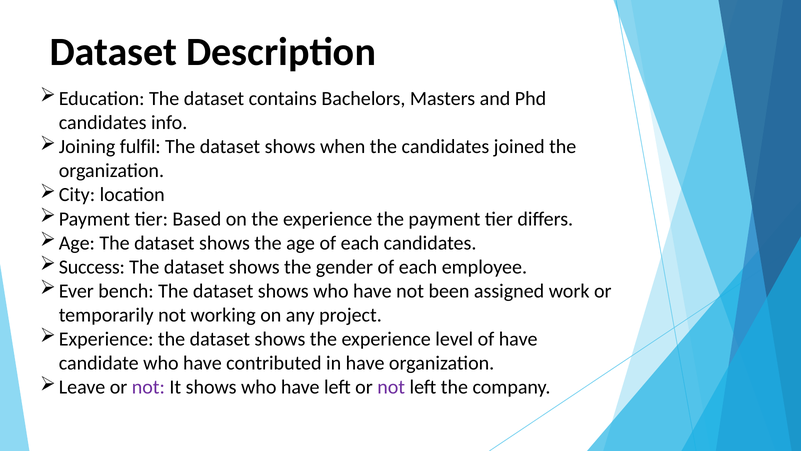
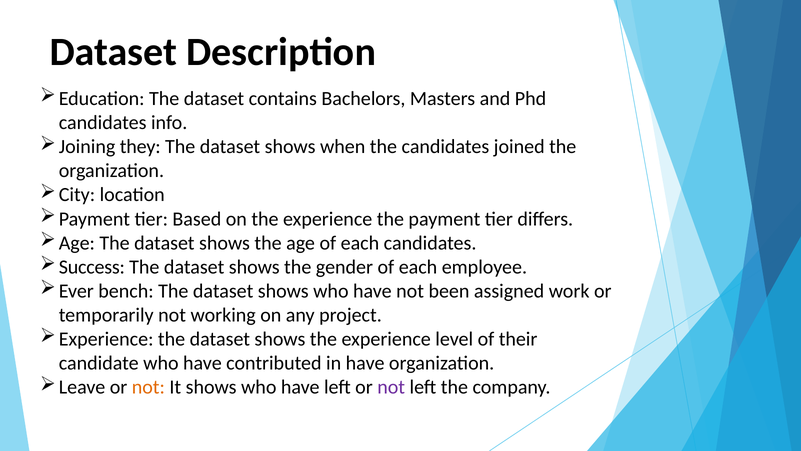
fulfil: fulfil -> they (140, 147)
of have: have -> their (518, 339)
not colour: purple -> orange (148, 387)
